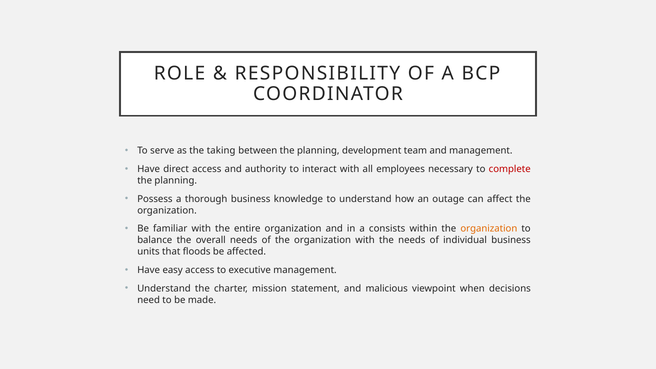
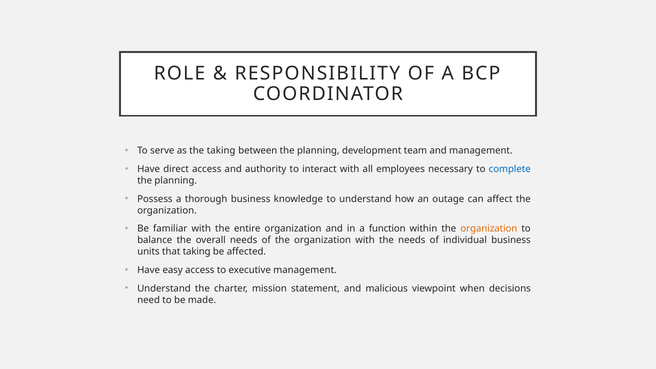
complete colour: red -> blue (510, 169)
consists: consists -> function (387, 229)
that floods: floods -> taking (197, 252)
